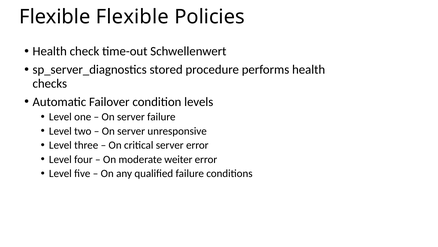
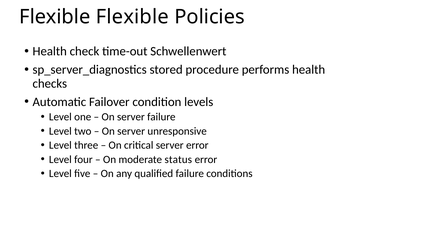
weiter: weiter -> status (178, 159)
